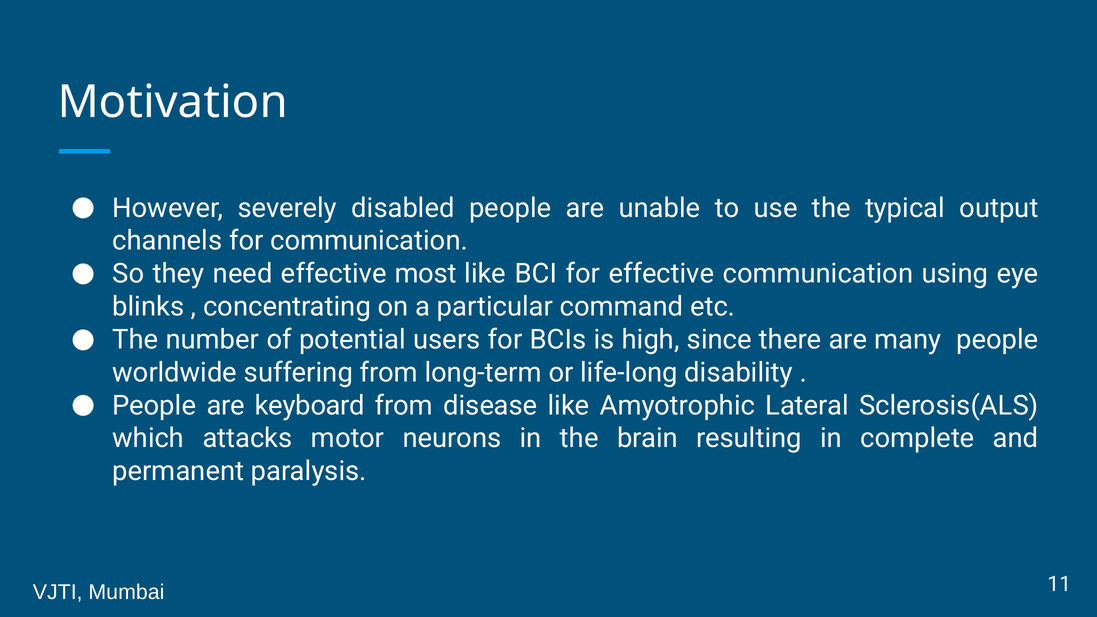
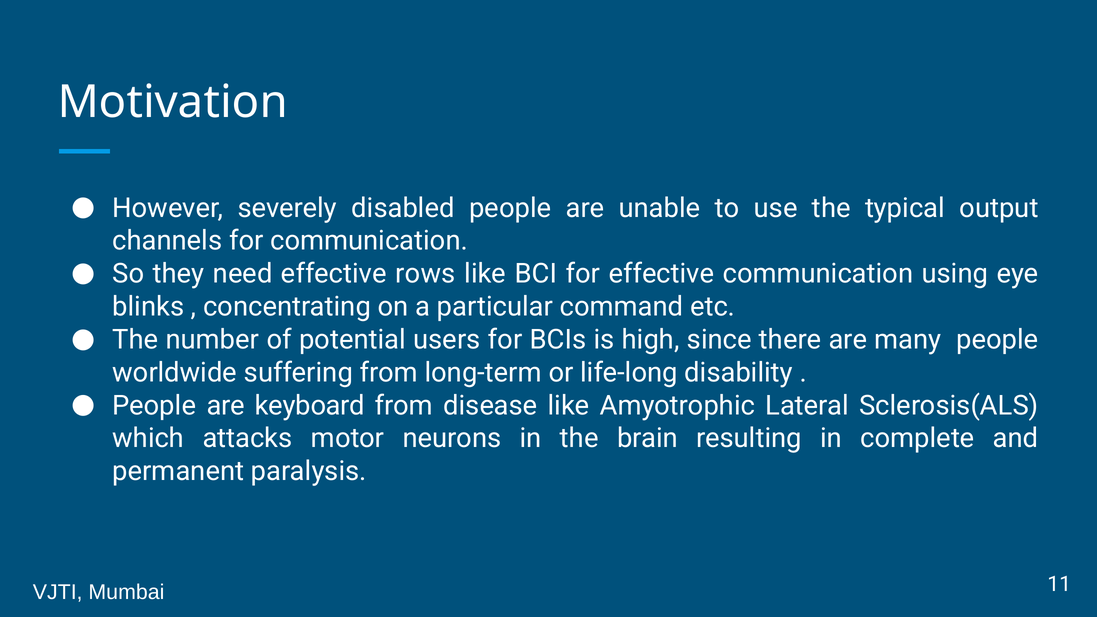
most: most -> rows (425, 274)
